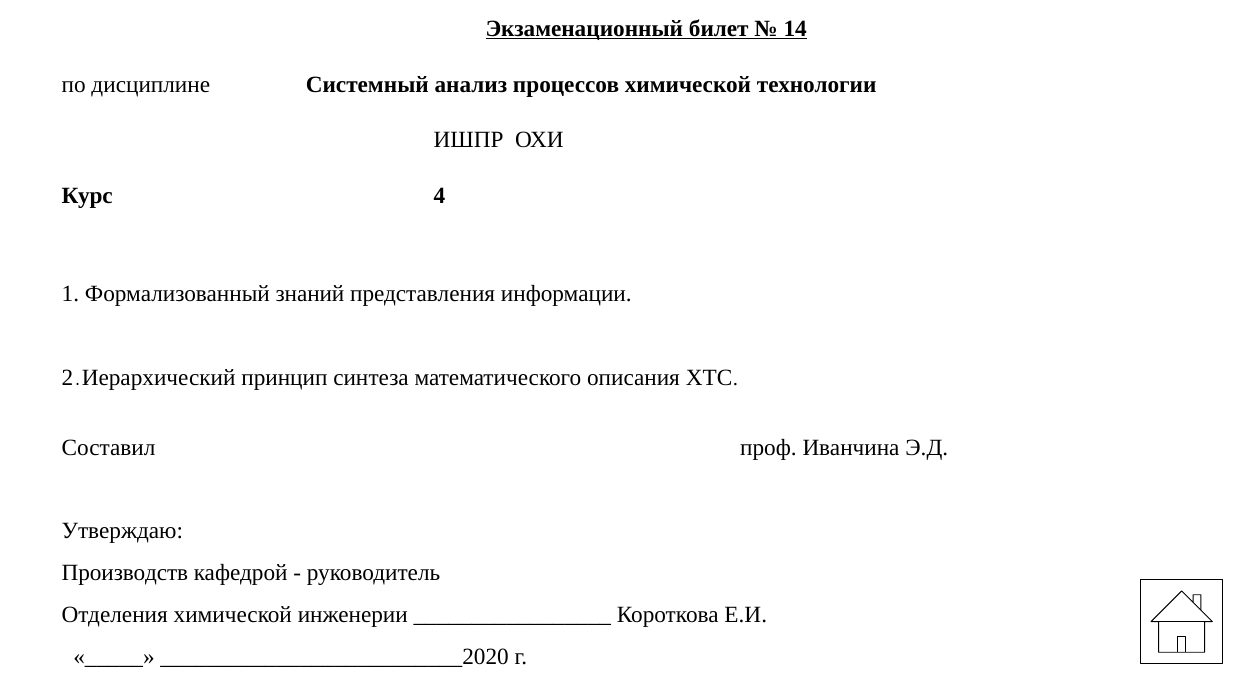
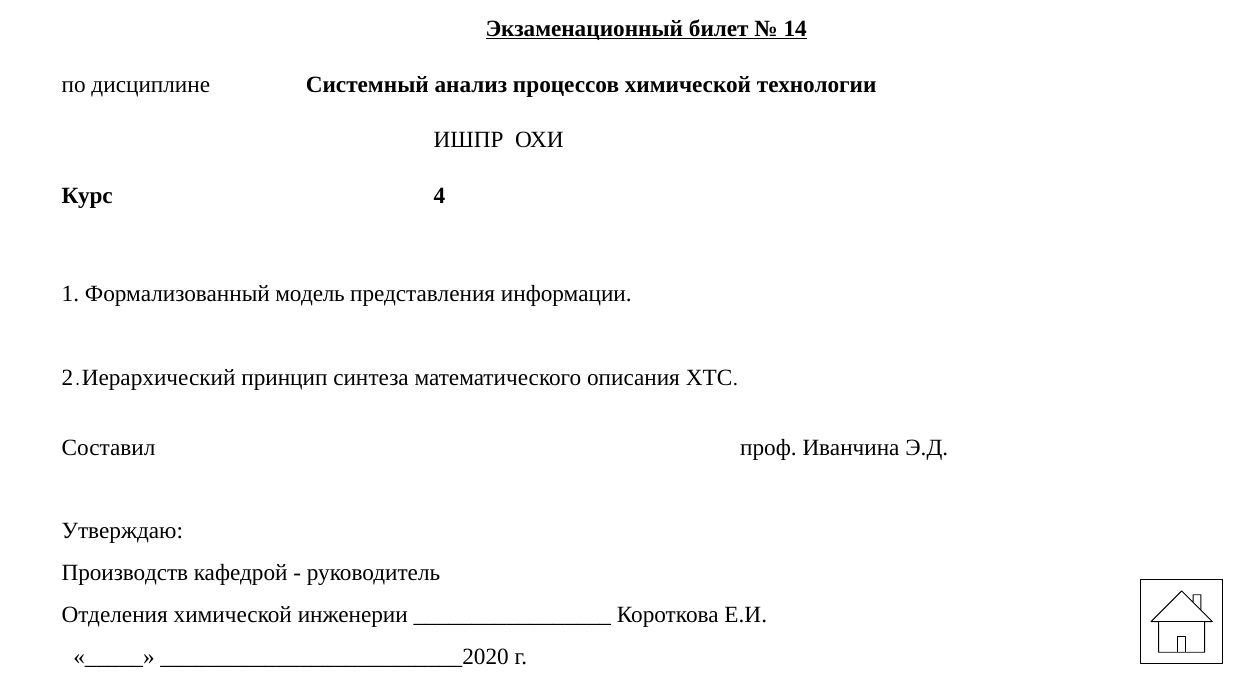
знаний: знаний -> модель (310, 294)
